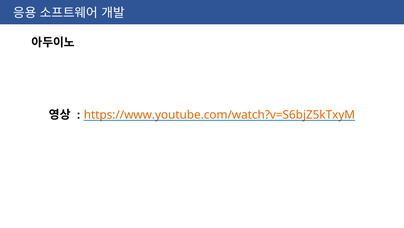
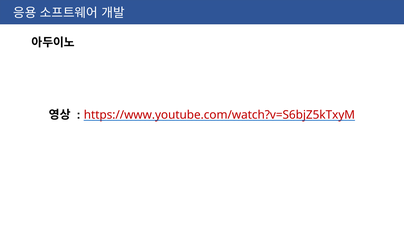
https://www.youtube.com/watch?v=S6bjZ5kTxyM colour: orange -> red (219, 115)
